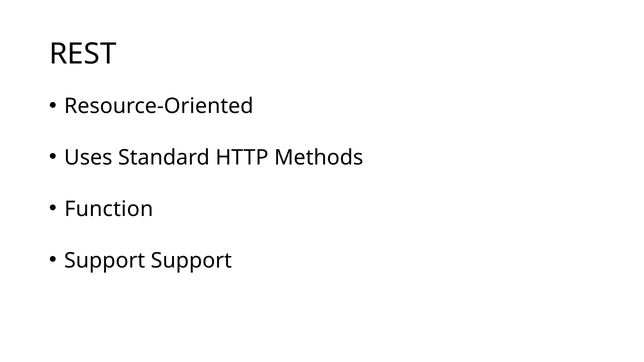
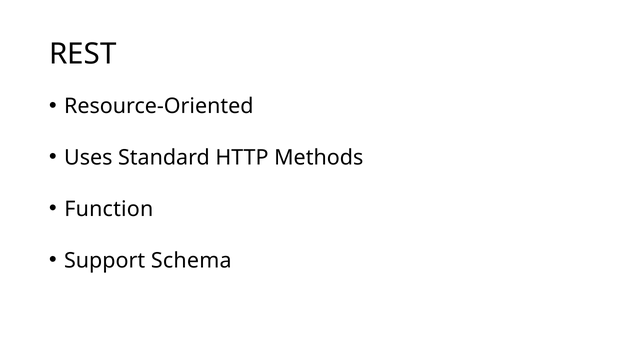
Support Support: Support -> Schema (191, 261)
